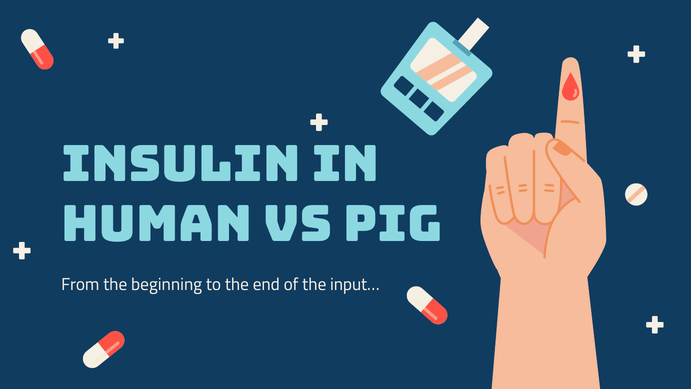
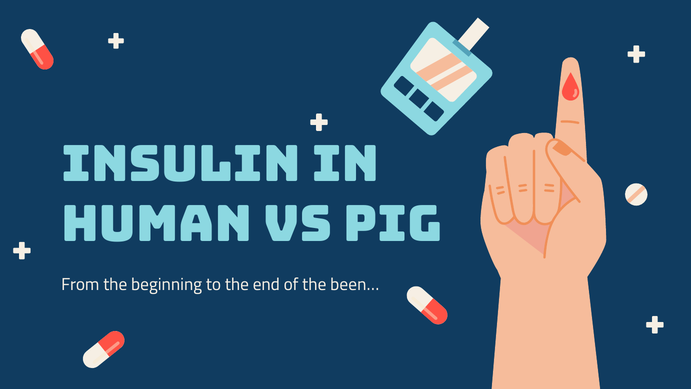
input…: input… -> been… (355, 284)
